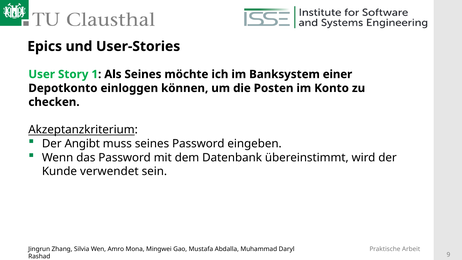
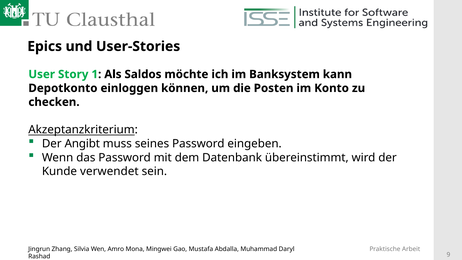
Als Seines: Seines -> Saldos (143, 74)
einer: einer -> kann (337, 74)
